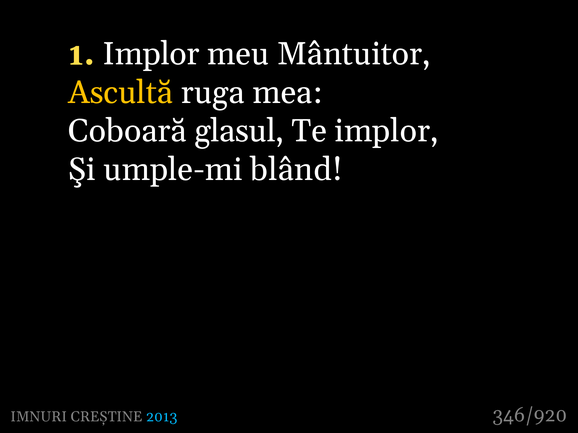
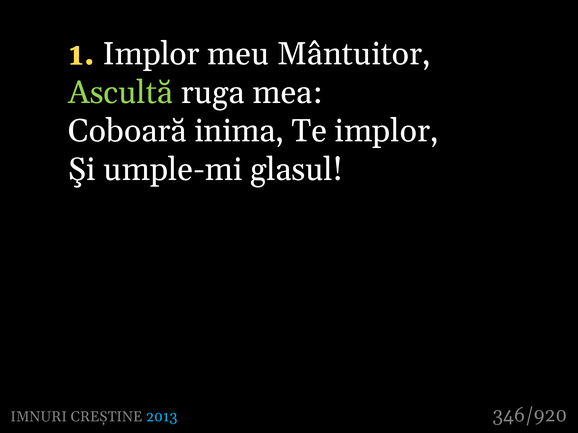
Ascultă colour: yellow -> light green (121, 93)
glasul: glasul -> inima (239, 131)
blând: blând -> glasul (297, 170)
